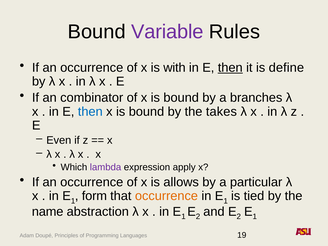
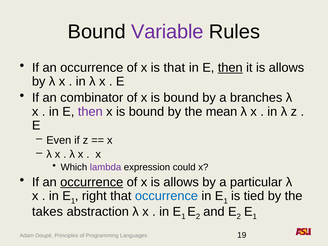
is with: with -> that (174, 68)
it is define: define -> allows (286, 68)
then colour: blue -> purple (90, 112)
takes: takes -> mean (222, 112)
apply: apply -> could (184, 167)
occurrence underline: none -> present (92, 182)
form: form -> right (94, 196)
occurrence colour: orange -> blue (166, 196)
name: name -> takes (47, 212)
